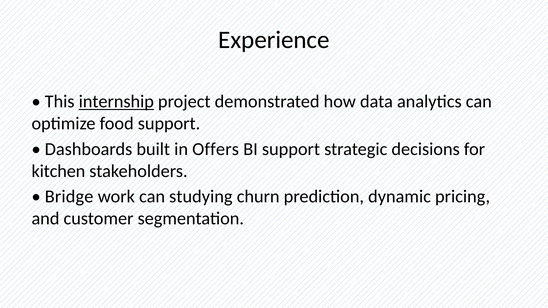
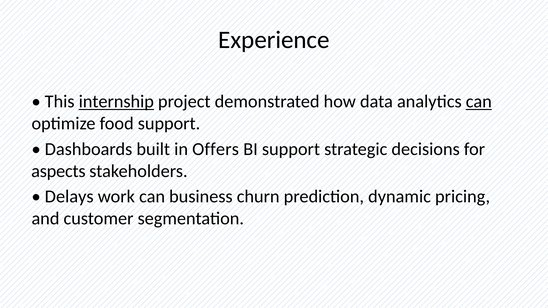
can underline: none -> present (479, 102)
kitchen: kitchen -> aspects (58, 171)
Bridge: Bridge -> Delays (69, 197)
studying: studying -> business (201, 197)
